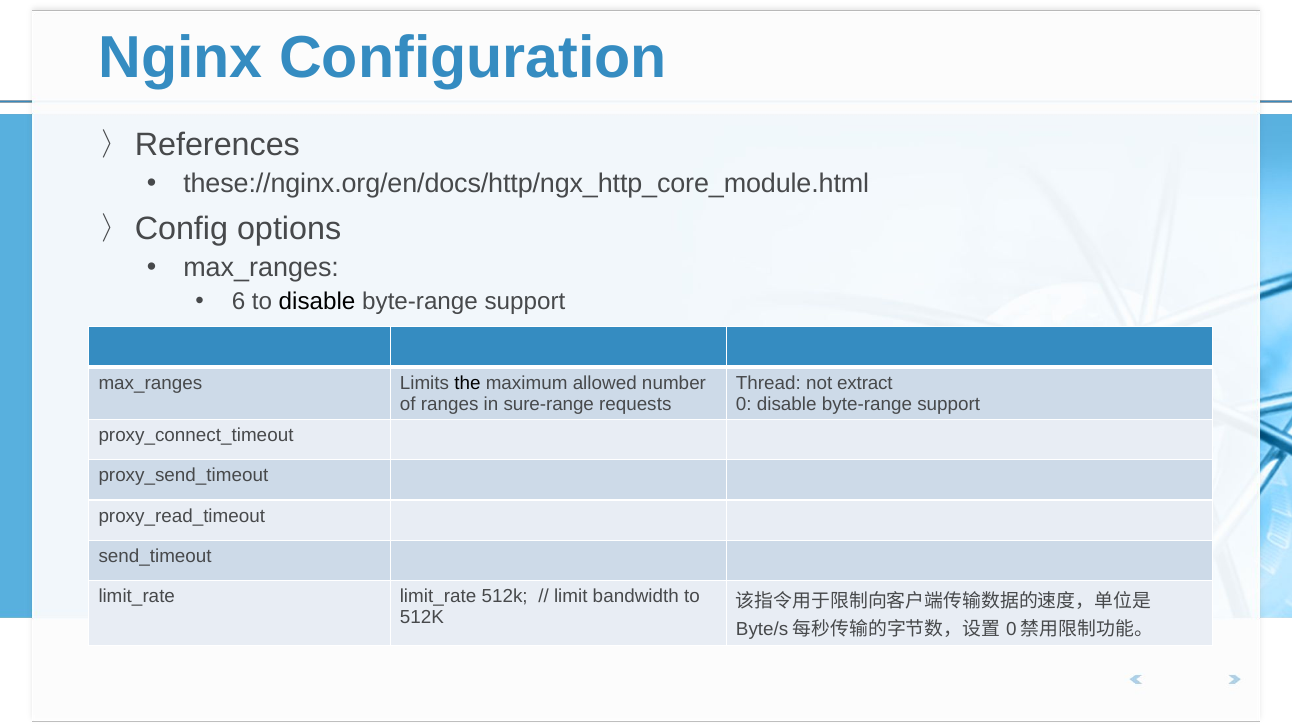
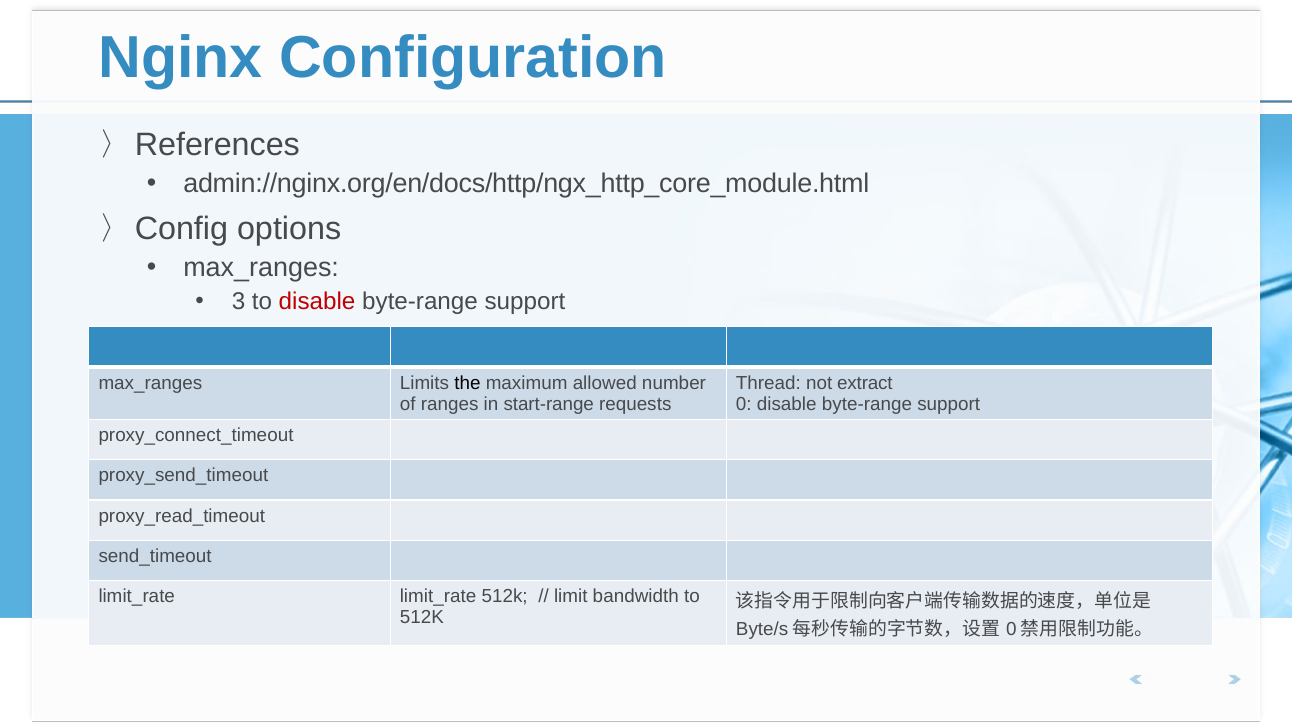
these://nginx.org/en/docs/http/ngx_http_core_module.html: these://nginx.org/en/docs/http/ngx_http_core_module.html -> admin://nginx.org/en/docs/http/ngx_http_core_module.html (526, 183)
6: 6 -> 3 (238, 302)
disable colour: black -> red (317, 302)
sure-range: sure-range -> start-range (549, 404)
